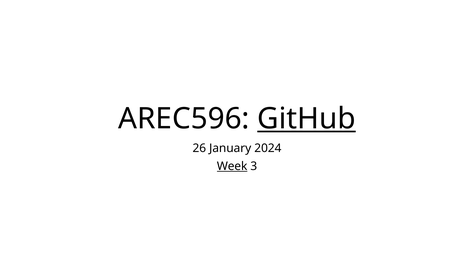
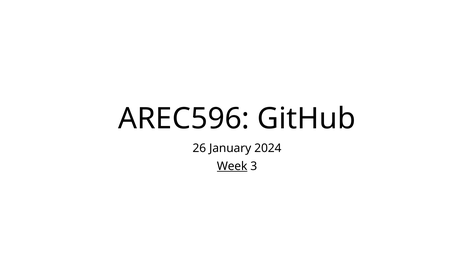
GitHub underline: present -> none (306, 118)
